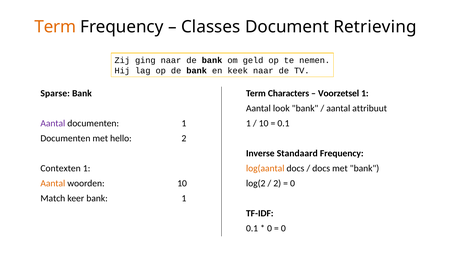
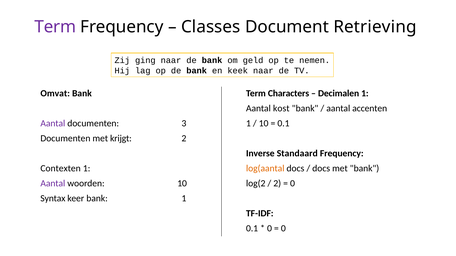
Term colour: orange -> purple (55, 27)
Sparse: Sparse -> Omvat (55, 94)
Voorzetsel: Voorzetsel -> Decimalen (339, 94)
look: look -> kost (281, 109)
attribuut: attribuut -> accenten (370, 109)
documenten 1: 1 -> 3 (184, 124)
hello: hello -> krijgt (121, 139)
Aantal colour: orange -> purple (53, 184)
Match: Match -> Syntax (53, 199)
